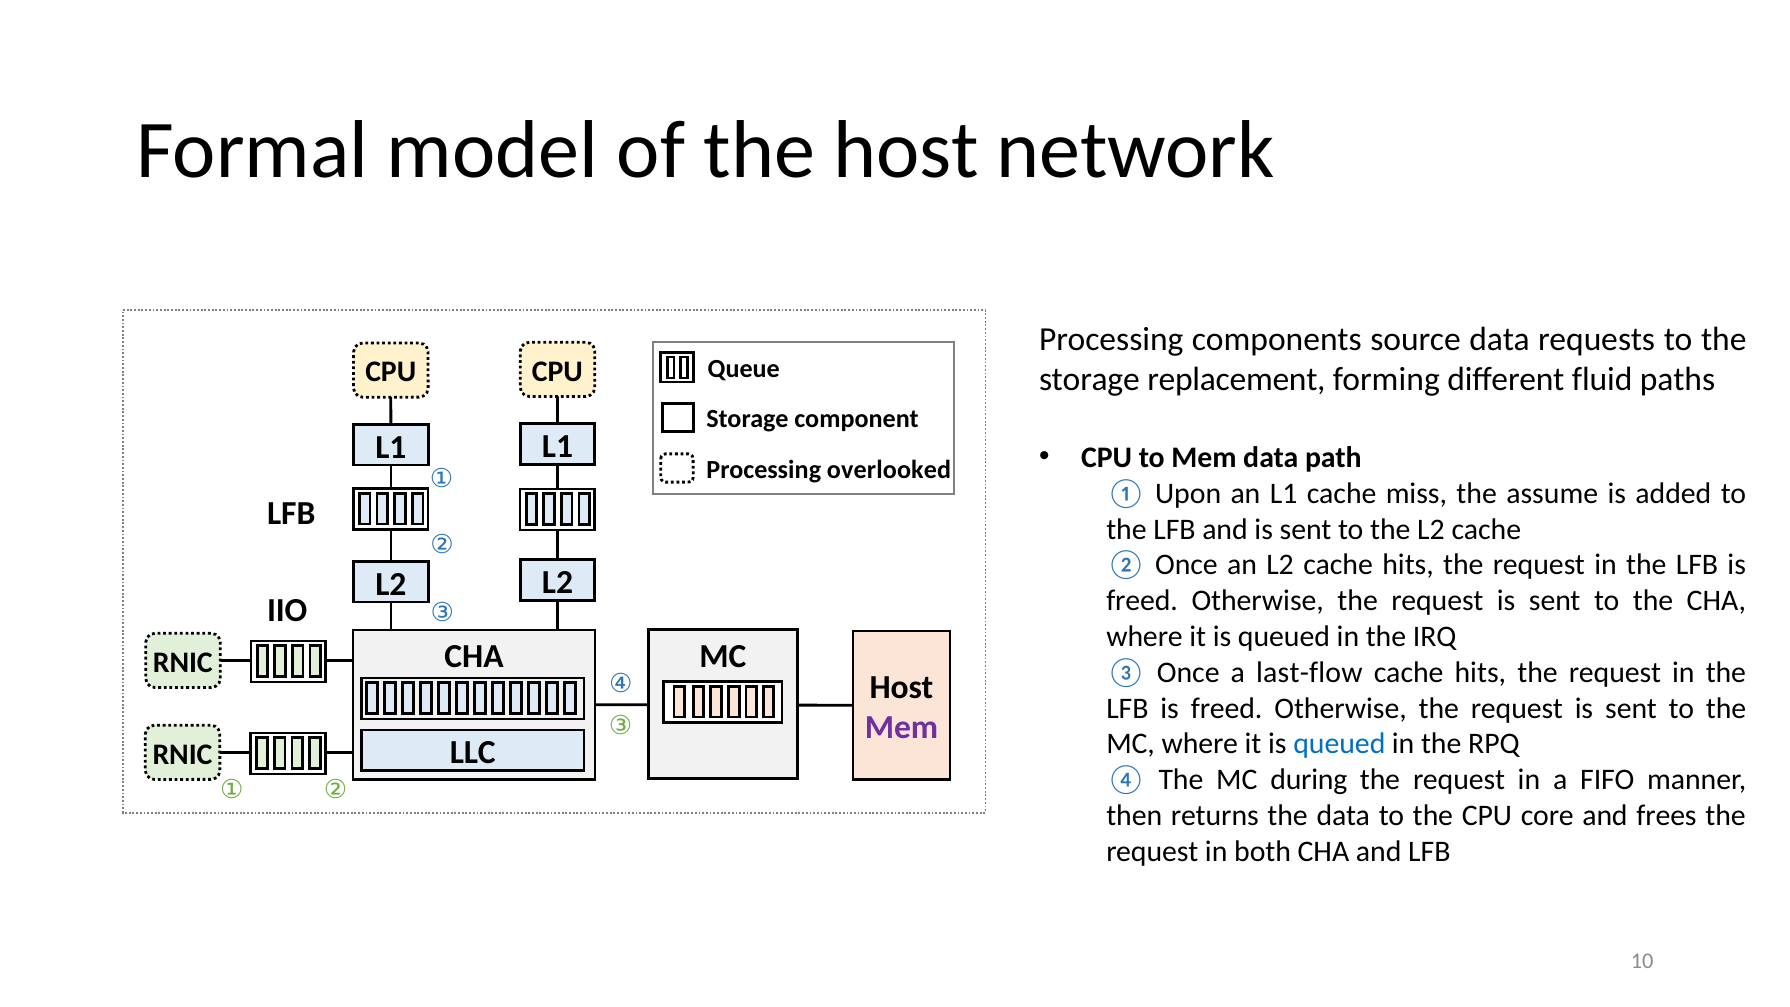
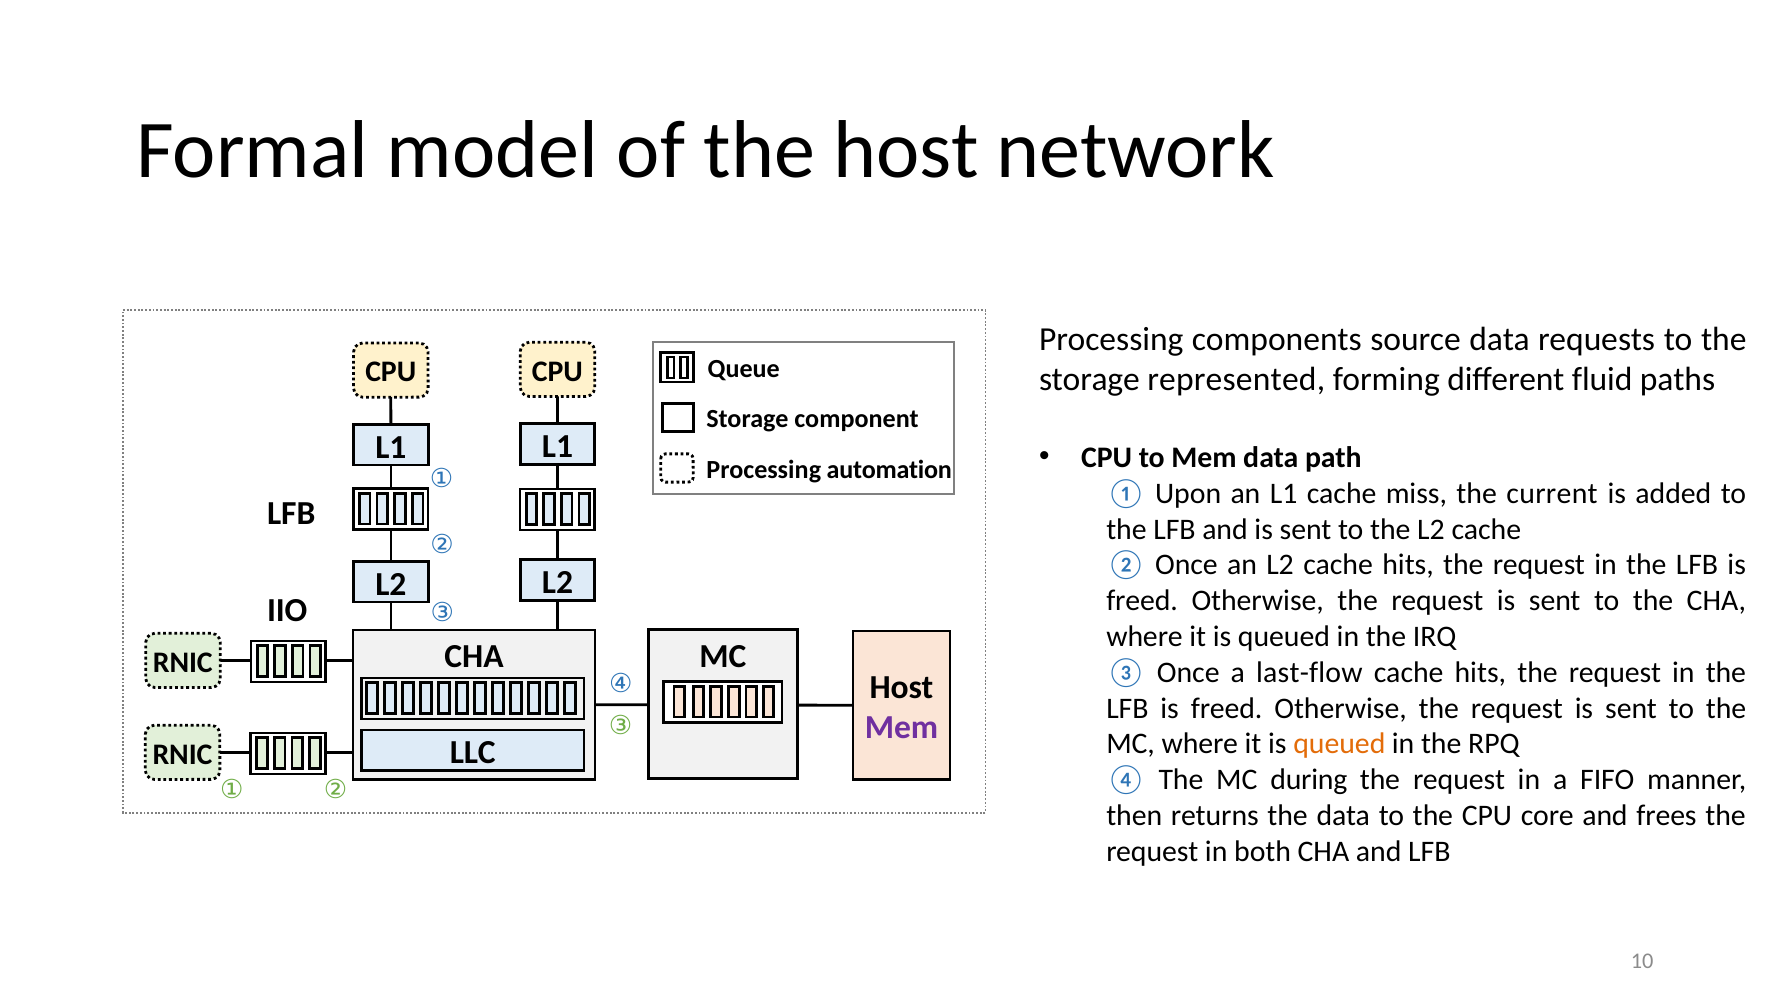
replacement: replacement -> represented (1236, 380)
overlooked: overlooked -> automation (889, 469)
assume: assume -> current (1552, 493)
queued colour: blue -> orange (1339, 744)
